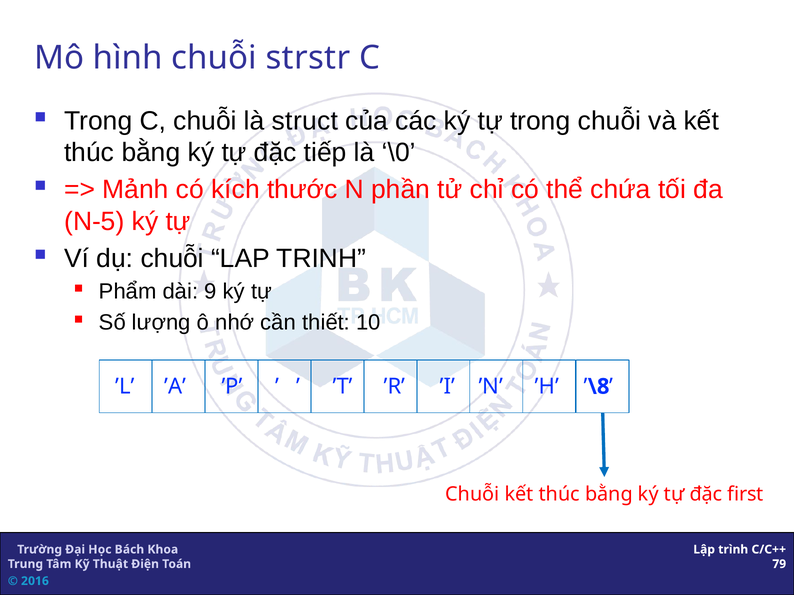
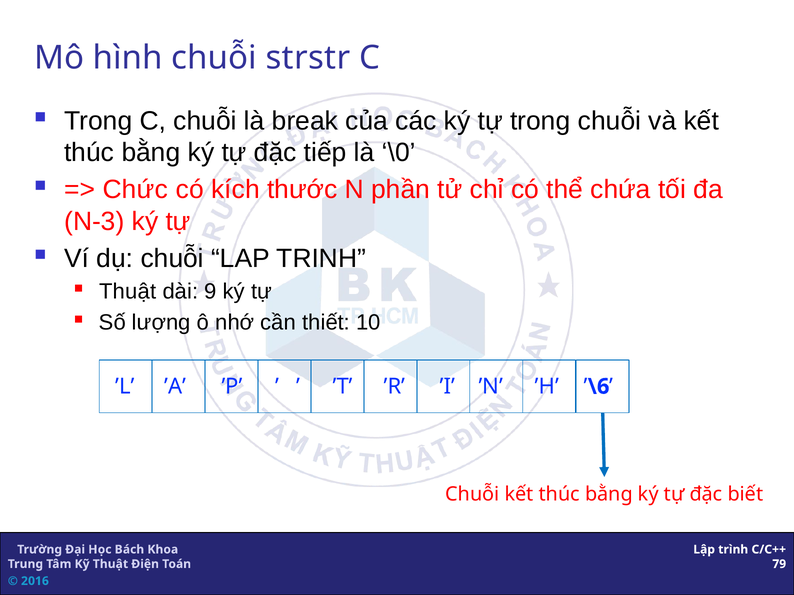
struct: struct -> break (305, 121)
Mảnh: Mảnh -> Chức (135, 190)
N-5: N-5 -> N-3 (94, 222)
Phẩm: Phẩm -> Thuật (128, 292)
\8: \8 -> \6 (599, 387)
first: first -> biết (745, 495)
